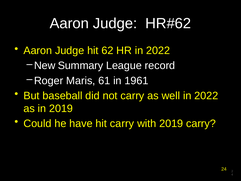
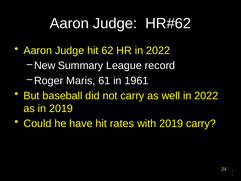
hit carry: carry -> rates (122, 123)
